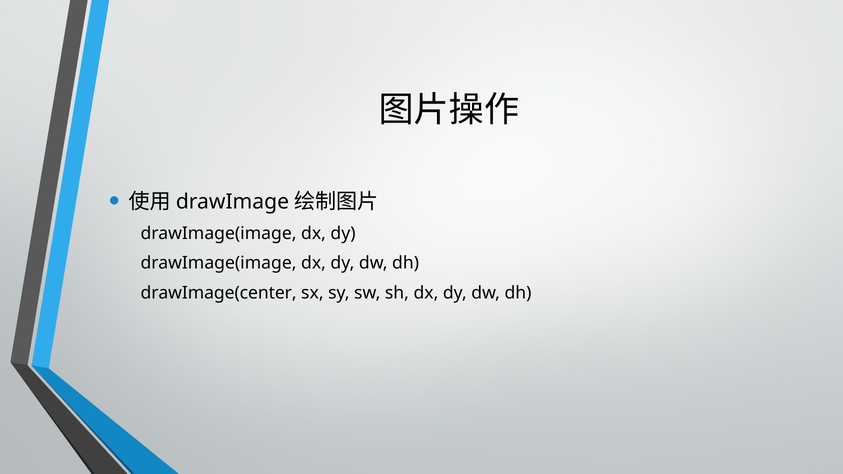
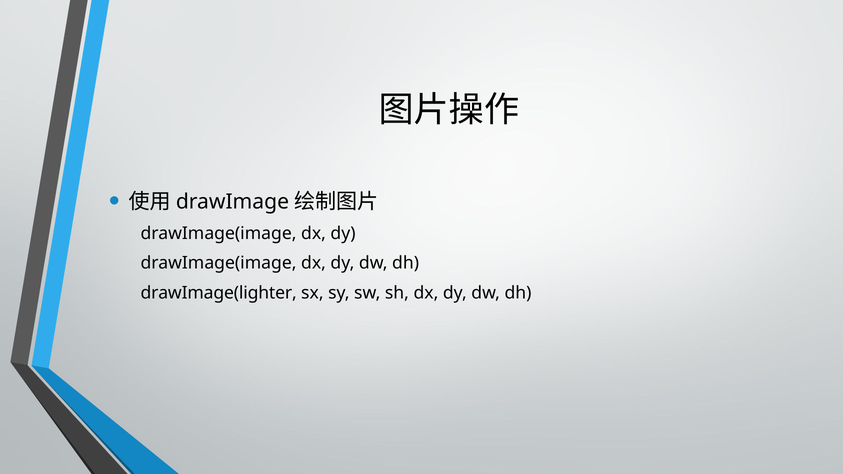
drawImage(center: drawImage(center -> drawImage(lighter (219, 293)
